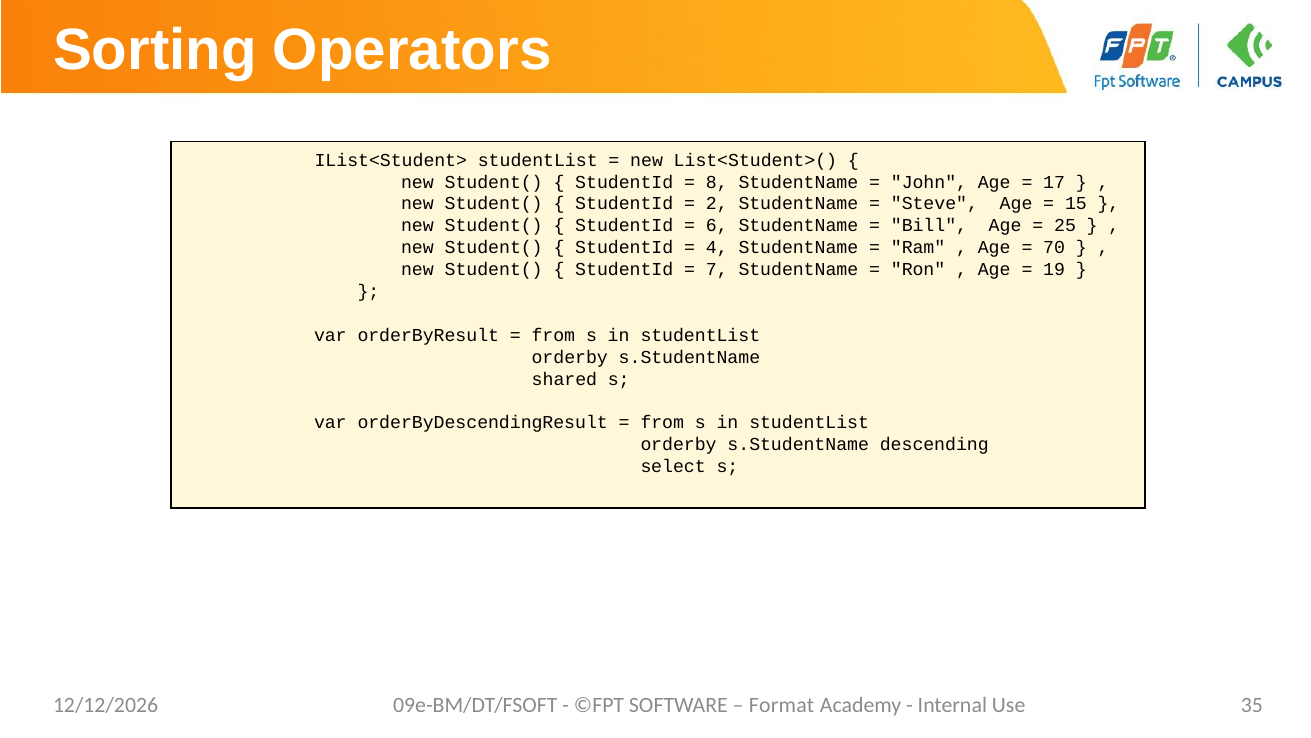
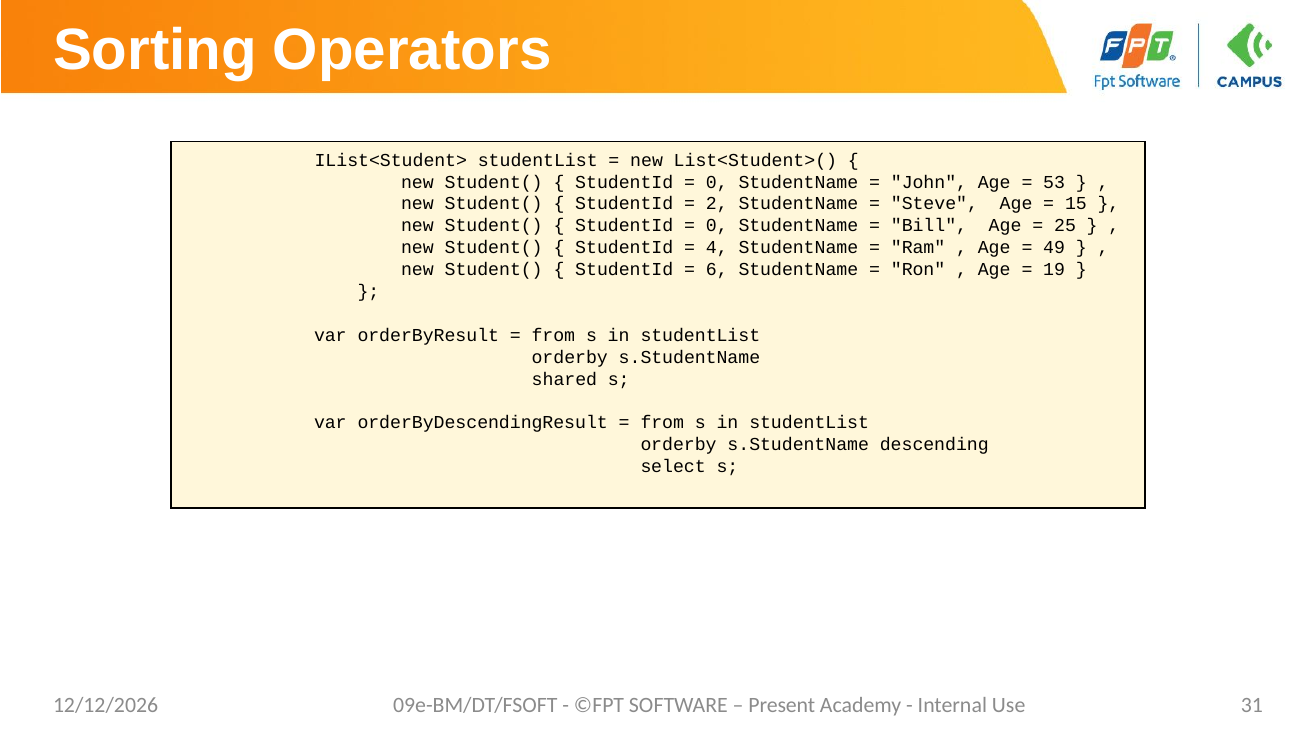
8: 8 -> 0 (717, 182)
17: 17 -> 53 (1054, 182)
6: 6 -> 0 (717, 226)
70: 70 -> 49 (1054, 248)
7: 7 -> 6 (717, 269)
Format: Format -> Present (782, 704)
35: 35 -> 31 (1252, 704)
